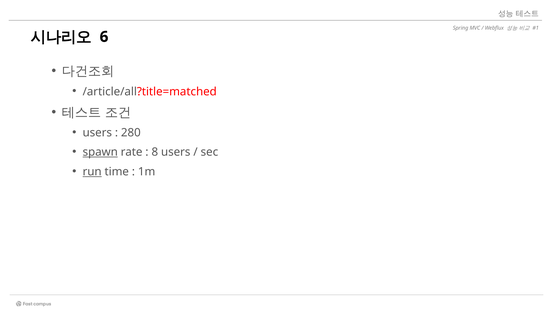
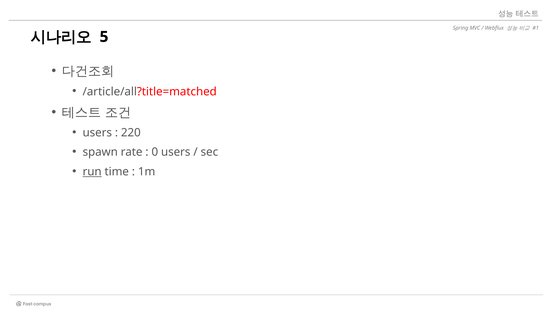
6: 6 -> 5 (104, 37)
280: 280 -> 220 (131, 133)
spawn underline: present -> none (100, 152)
8: 8 -> 0 (155, 152)
